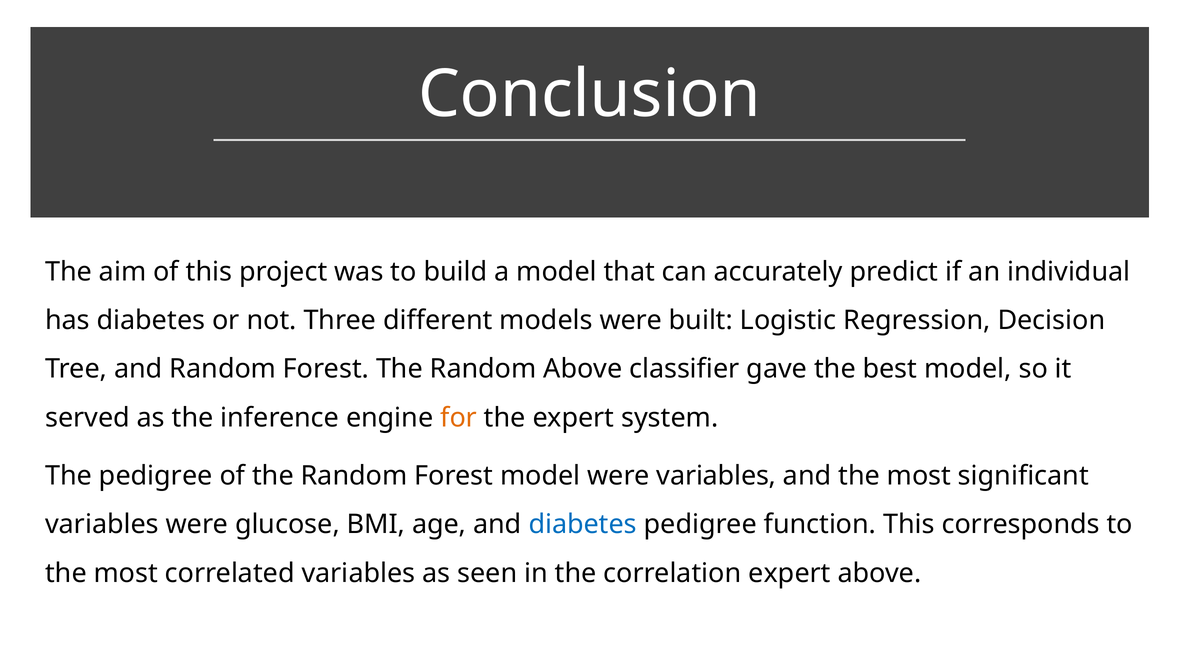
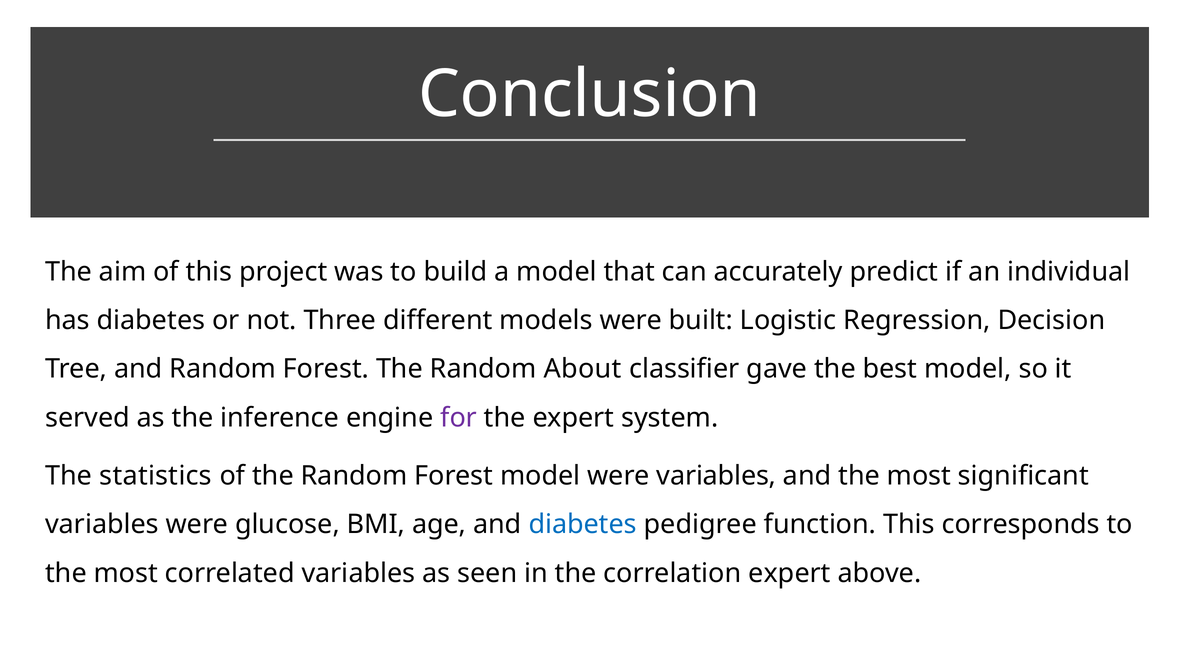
Random Above: Above -> About (583, 369)
for colour: orange -> purple (459, 418)
The pedigree: pedigree -> statistics (156, 476)
